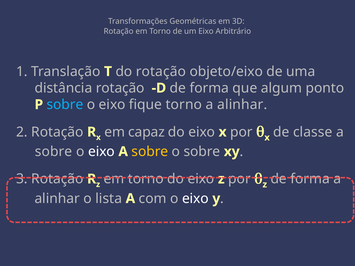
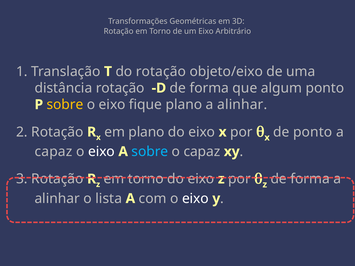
sobre colour: light blue -> yellow (65, 105)
fique torno: torno -> plano (184, 105)
em capaz: capaz -> plano (147, 132)
de classe: classe -> ponto (313, 132)
sobre: sobre -> capaz (54, 152)
sobre colour: yellow -> light blue (150, 152)
o sobre: sobre -> capaz (202, 152)
